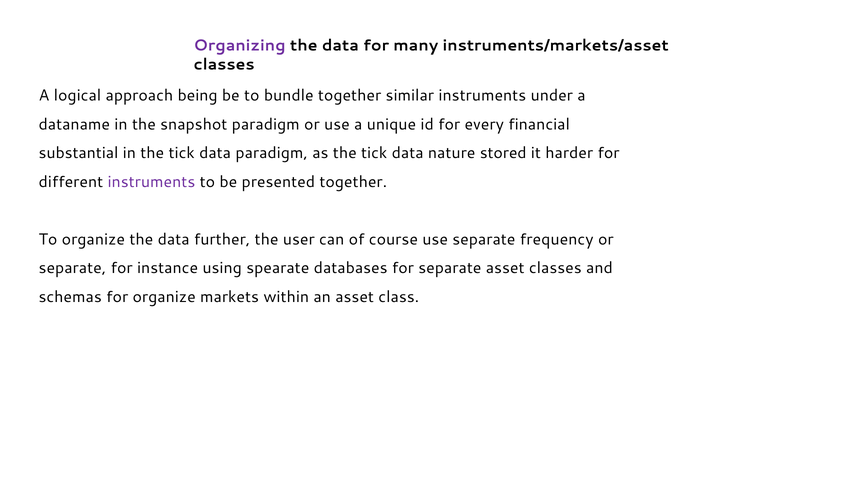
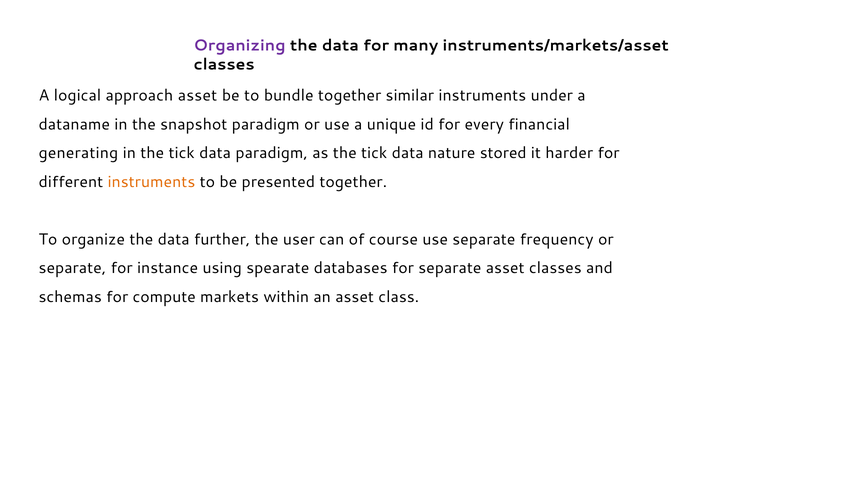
approach being: being -> asset (198, 95)
substantial: substantial -> generating (78, 153)
instruments colour: purple -> orange (151, 182)
for organize: organize -> compute (164, 297)
